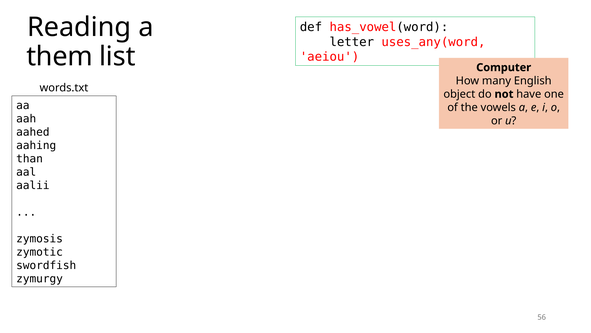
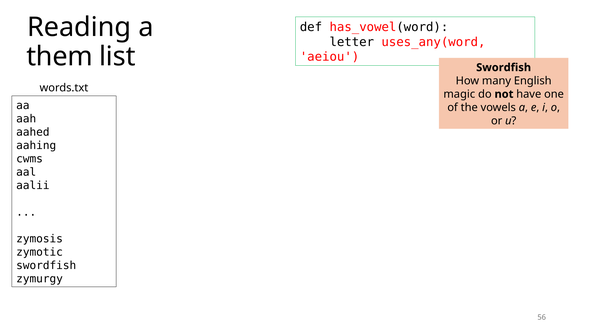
Computer: Computer -> Swordfish (504, 67)
object: object -> magic (459, 94)
than: than -> cwms (30, 159)
